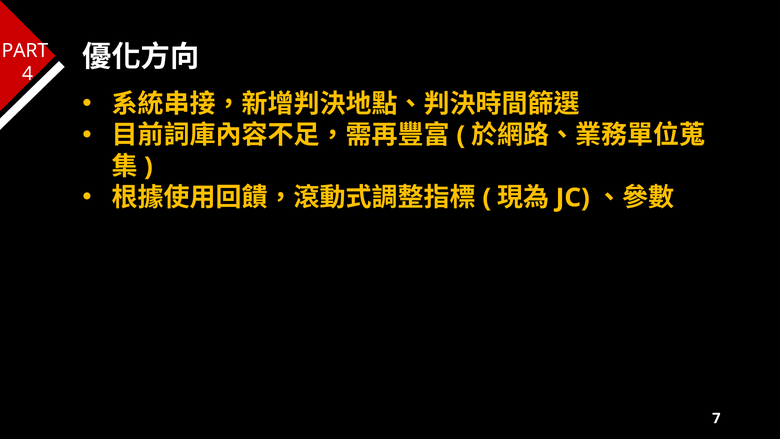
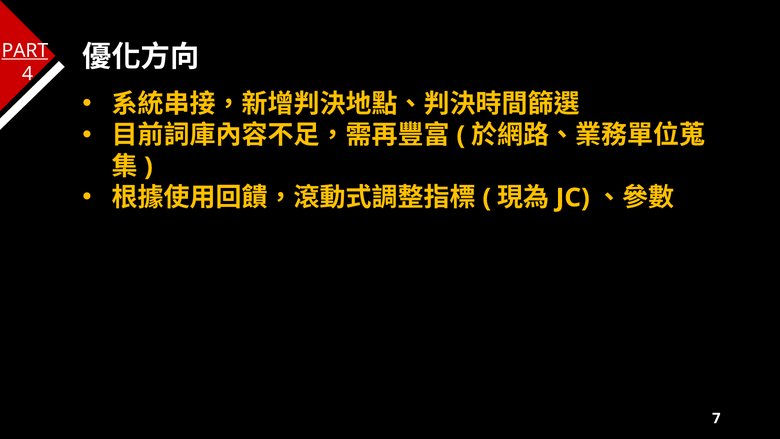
PART underline: none -> present (25, 51)
